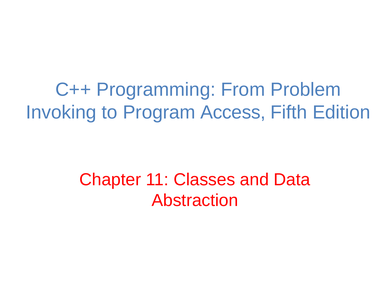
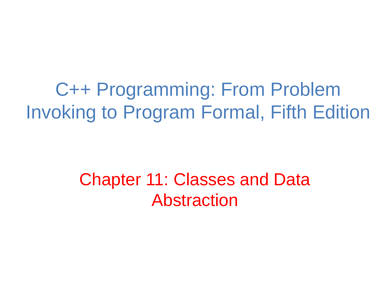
Access: Access -> Formal (233, 112)
